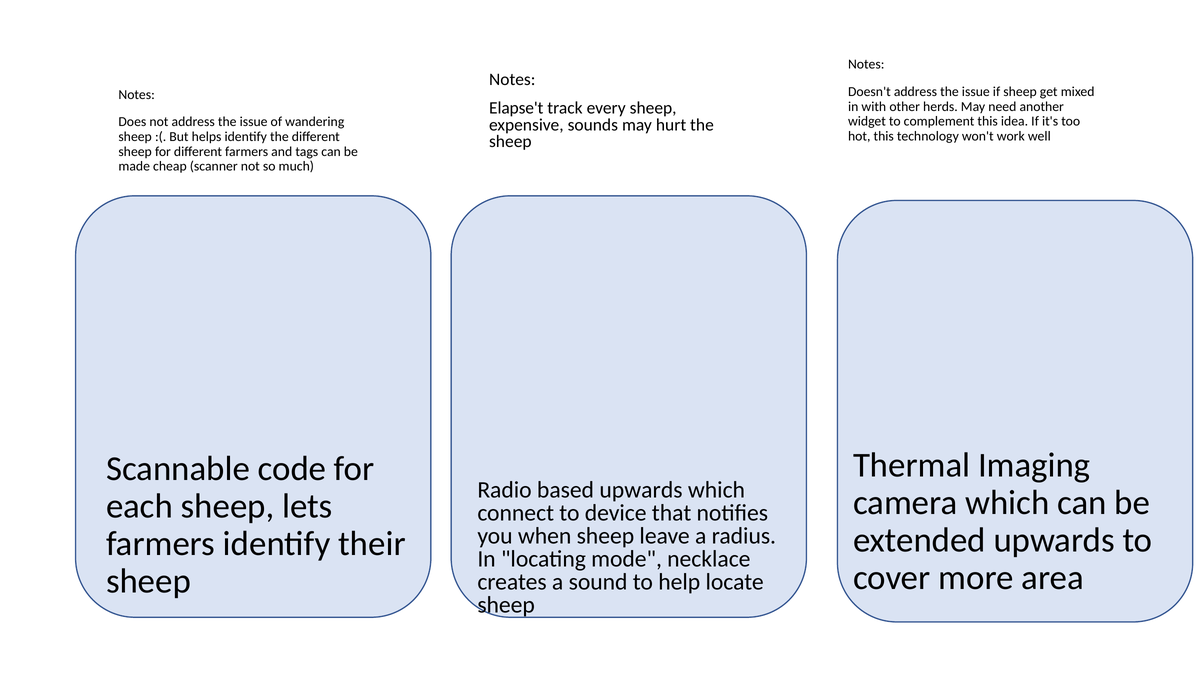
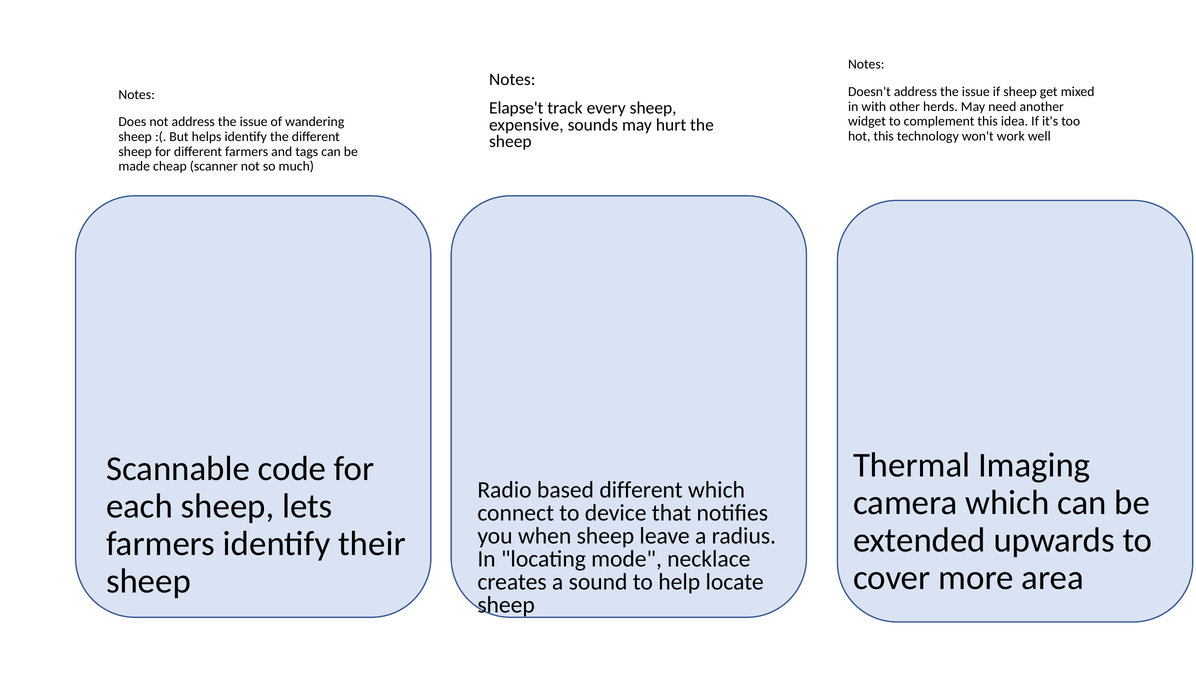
based upwards: upwards -> different (641, 490)
